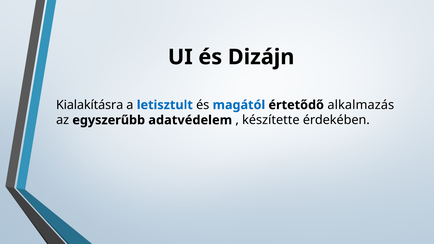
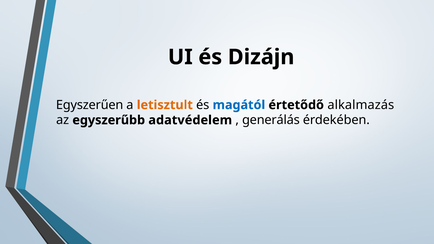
Kialakításra: Kialakításra -> Egyszerűen (90, 105)
letisztult colour: blue -> orange (165, 105)
készítette: készítette -> generálás (271, 120)
